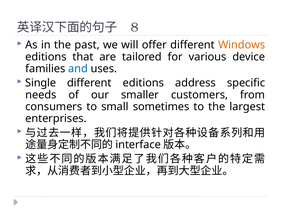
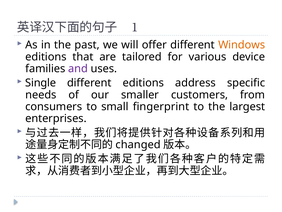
8: 8 -> 1 (135, 27)
and colour: blue -> purple (78, 69)
sometimes: sometimes -> fingerprint (161, 106)
interface: interface -> changed (138, 144)
